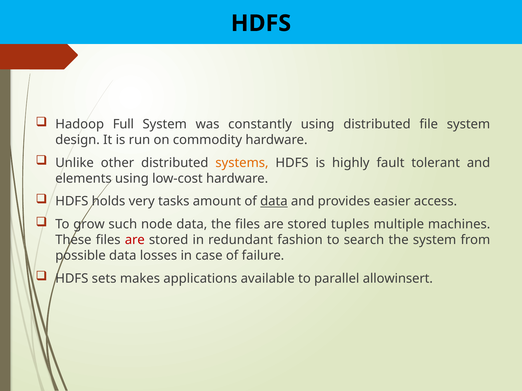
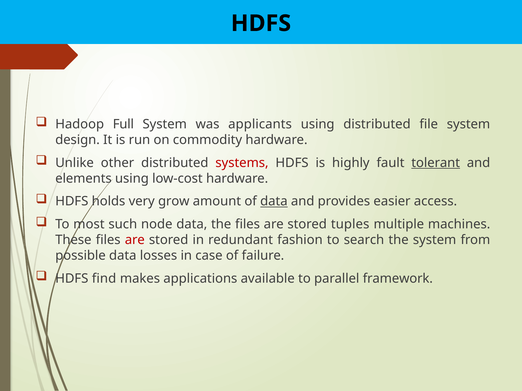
constantly: constantly -> applicants (260, 124)
systems colour: orange -> red (242, 163)
tolerant underline: none -> present (436, 163)
tasks: tasks -> grow (174, 202)
grow: grow -> most (89, 225)
sets: sets -> find (104, 279)
allowinsert: allowinsert -> framework (398, 279)
